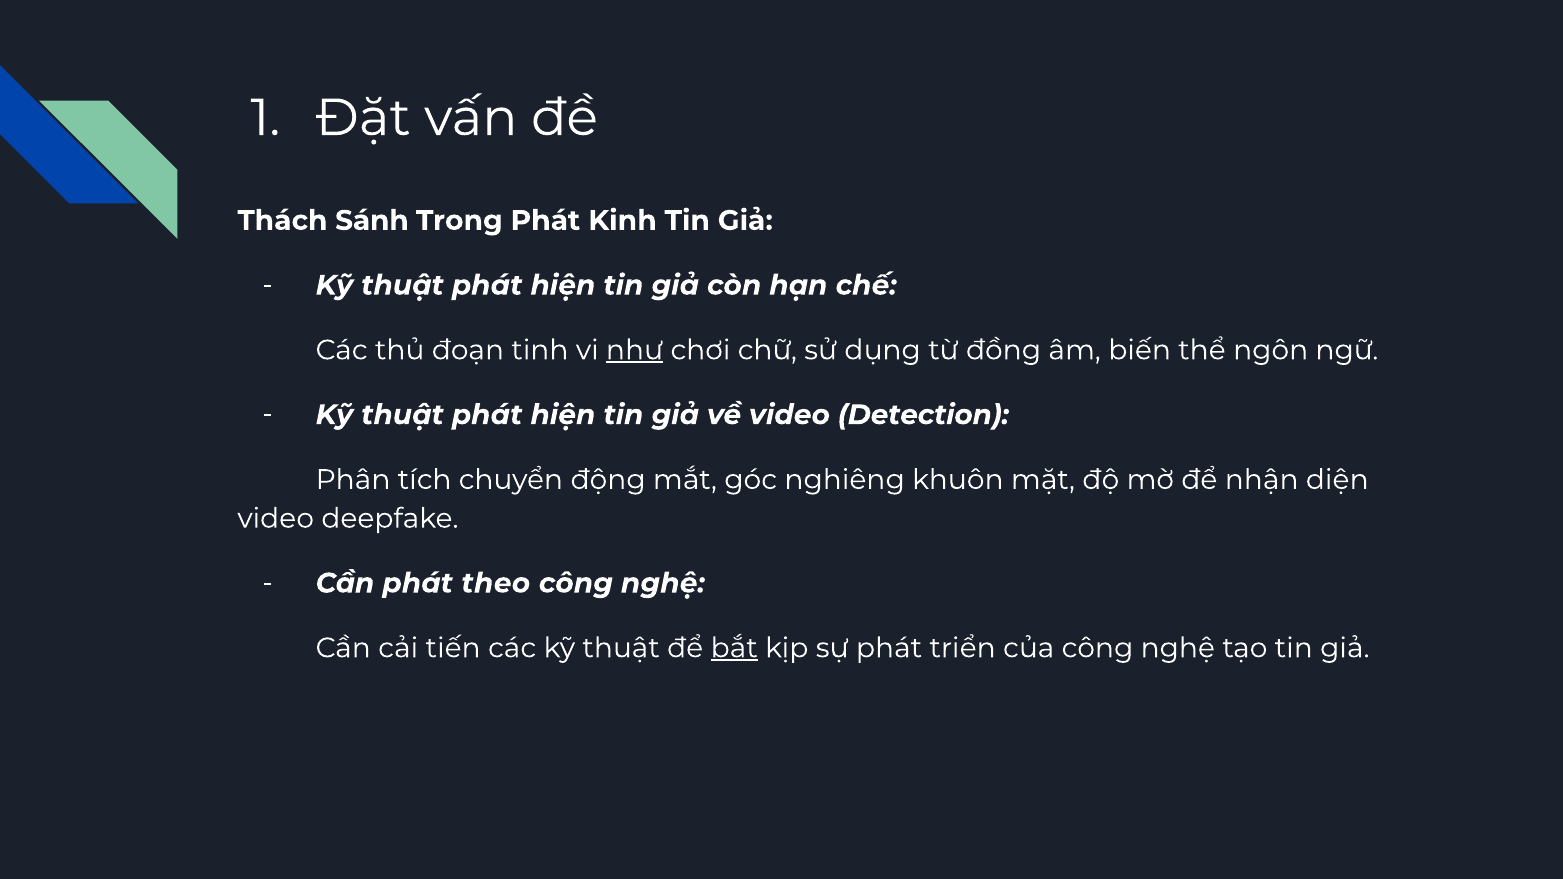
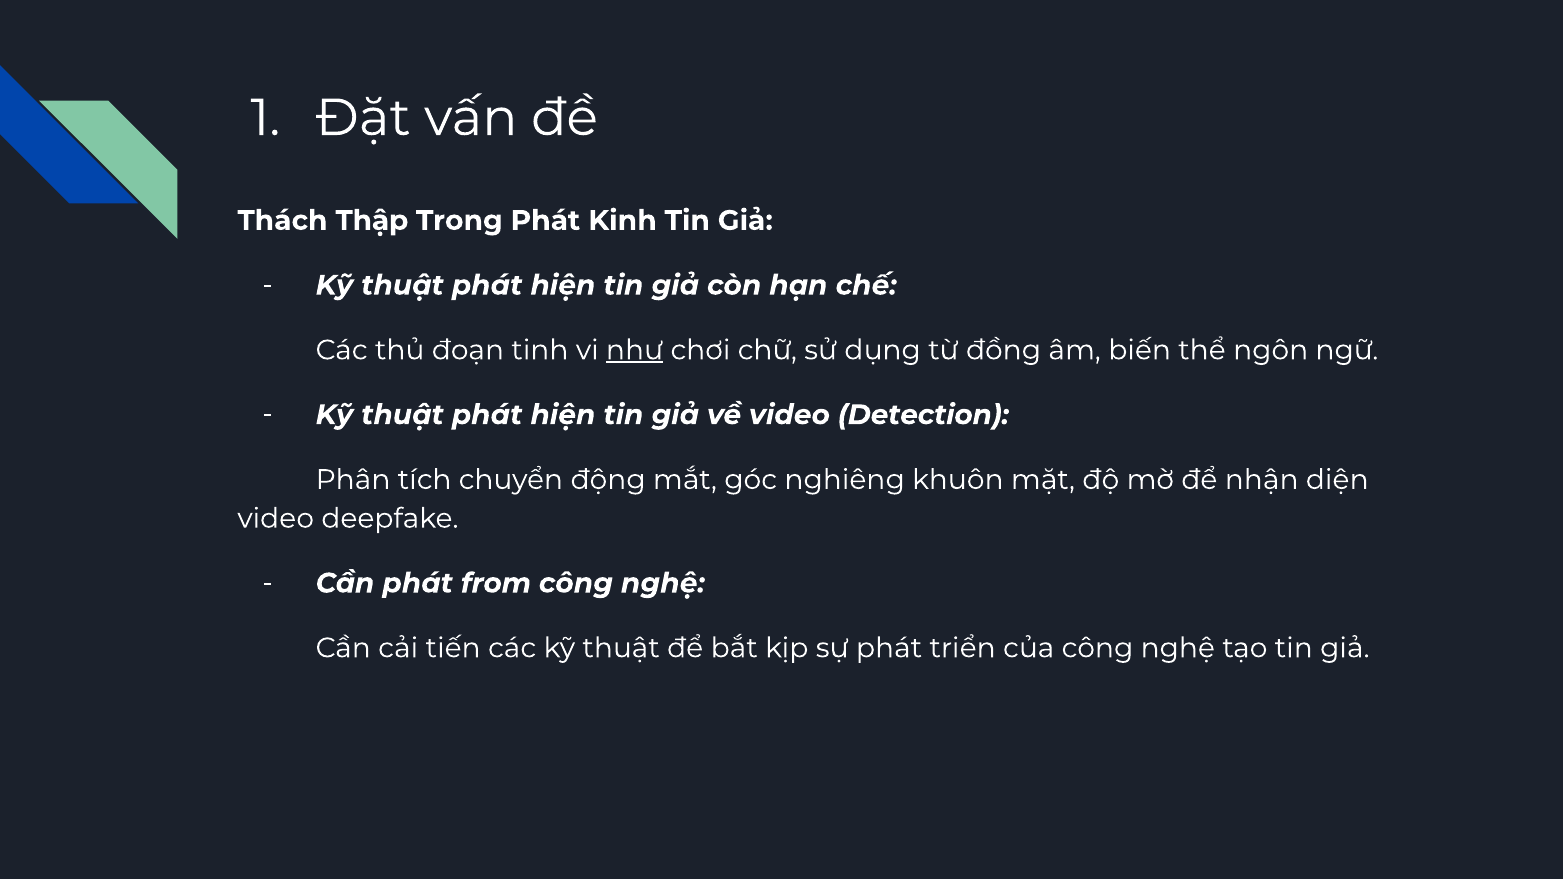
Sánh: Sánh -> Thập (372, 221)
theo: theo -> from (496, 583)
bắt underline: present -> none (734, 648)
